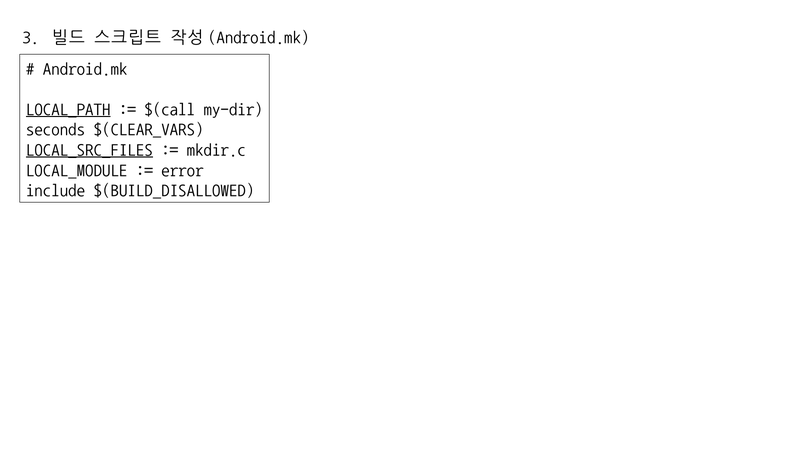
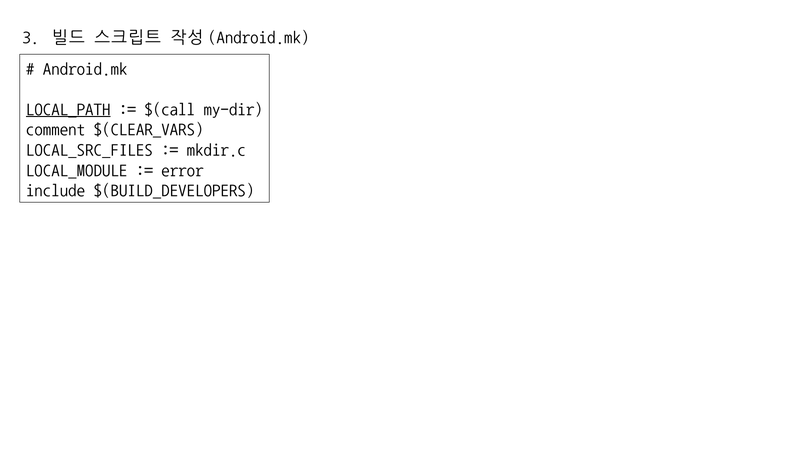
seconds: seconds -> comment (56, 129)
LOCAL_SRC_FILES underline: present -> none (89, 150)
$(BUILD_DISALLOWED: $(BUILD_DISALLOWED -> $(BUILD_DEVELOPERS (174, 190)
